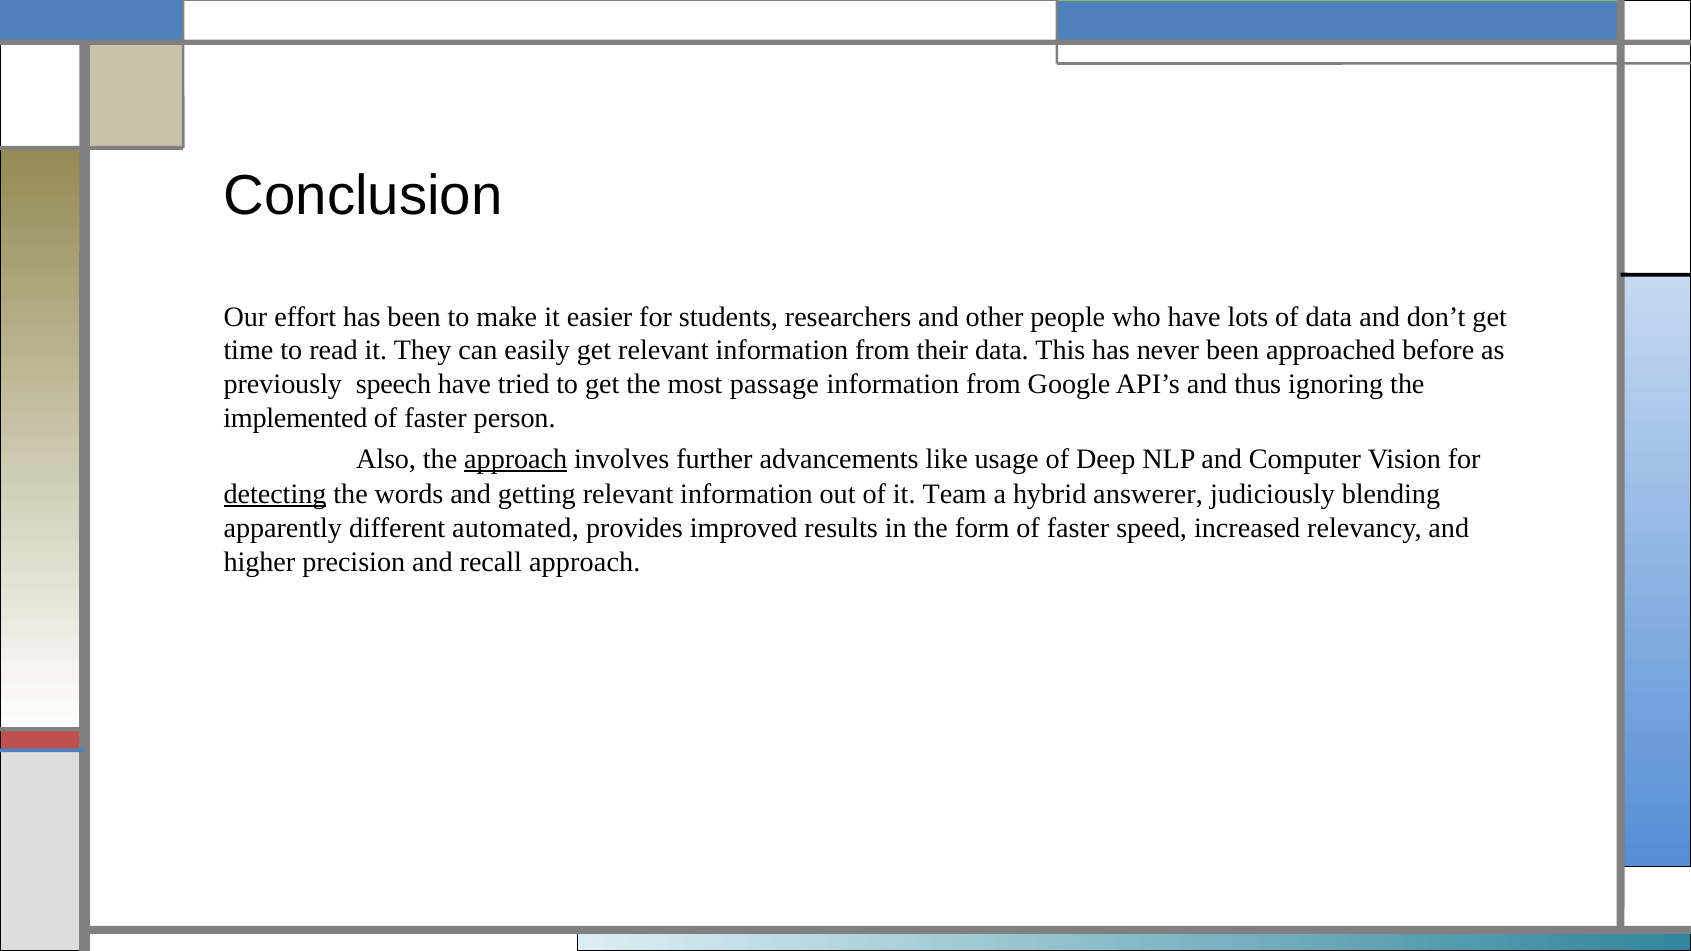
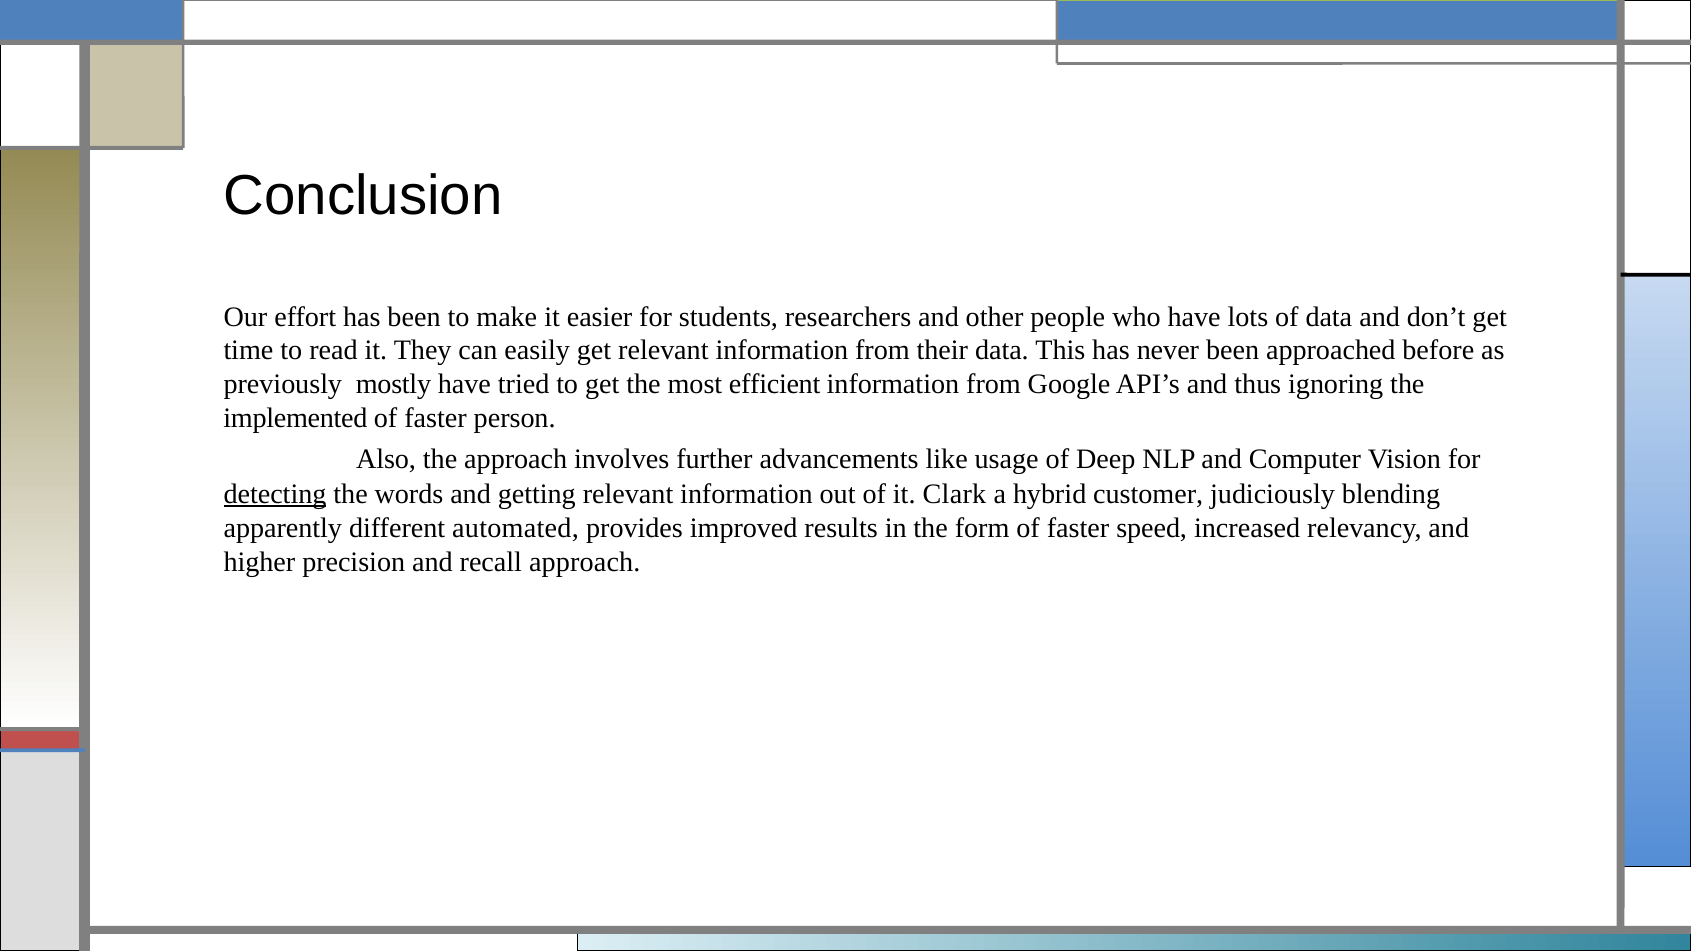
speech: speech -> mostly (393, 385)
passage: passage -> efficient (775, 385)
approach underline: present -> none (516, 459)
Team: Team -> Clark (954, 494)
answerer: answerer -> customer (1148, 494)
